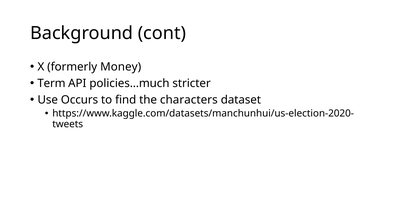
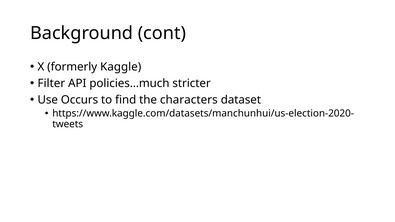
Money: Money -> Kaggle (121, 67)
Term: Term -> Filter (51, 83)
